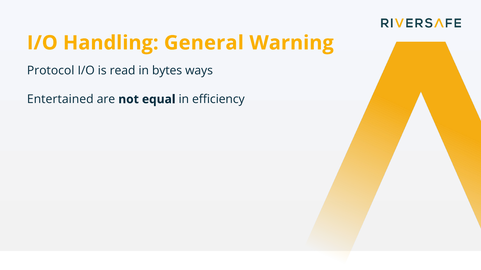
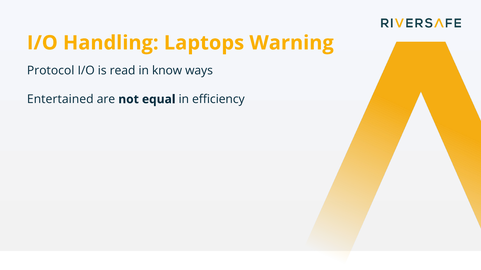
General: General -> Laptops (204, 43)
bytes: bytes -> know (167, 71)
